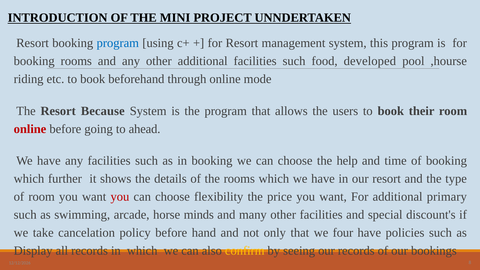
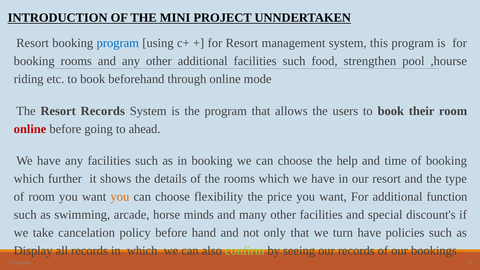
developed: developed -> strengthen (370, 61)
Resort Because: Because -> Records (103, 111)
you colour: red -> orange (120, 197)
primary: primary -> function (447, 197)
four: four -> turn (343, 233)
confirm colour: yellow -> light green (245, 251)
